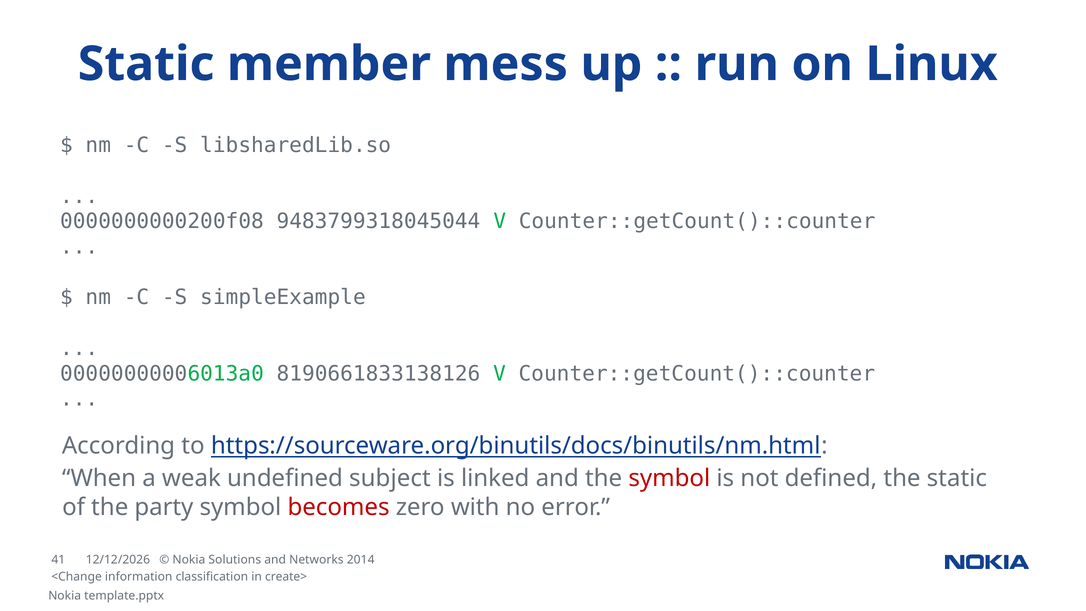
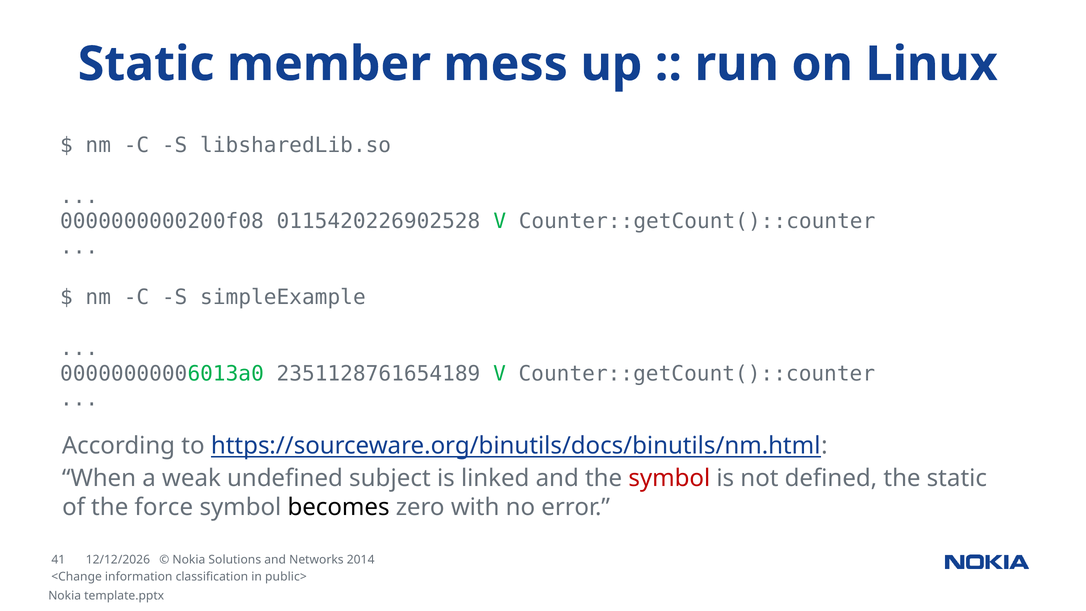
9483799318045044: 9483799318045044 -> 0115420226902528 (378, 221)
8190661833138126: 8190661833138126 -> 2351128761654189 (378, 374)
party: party -> force (164, 507)
becomes colour: red -> black (339, 507)
create>: create> -> public> (286, 577)
